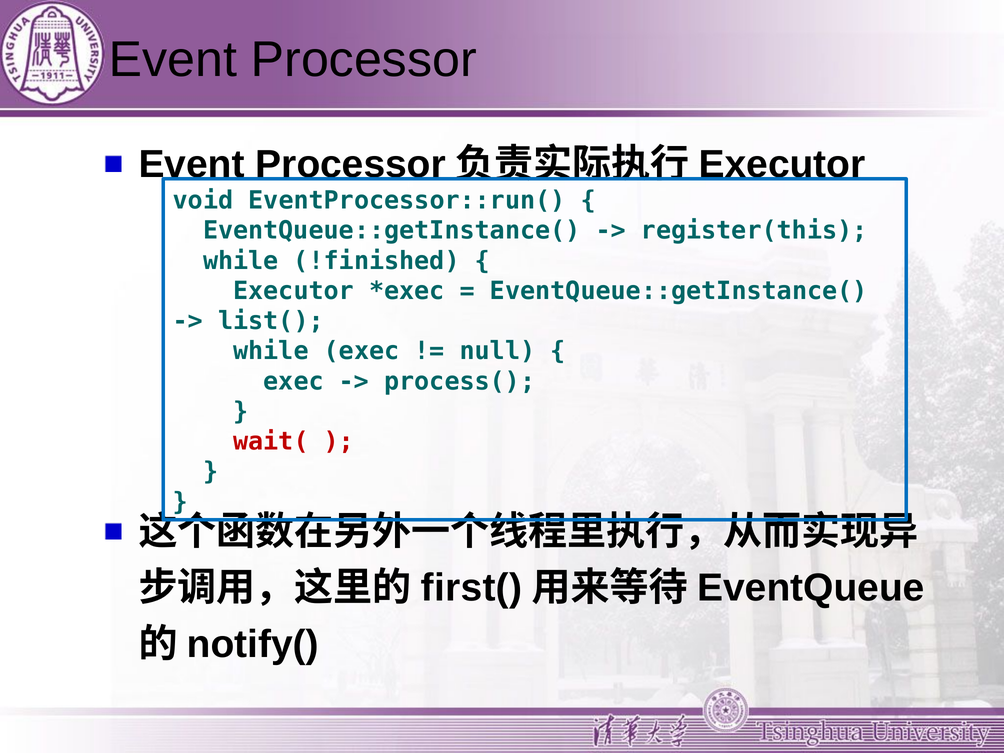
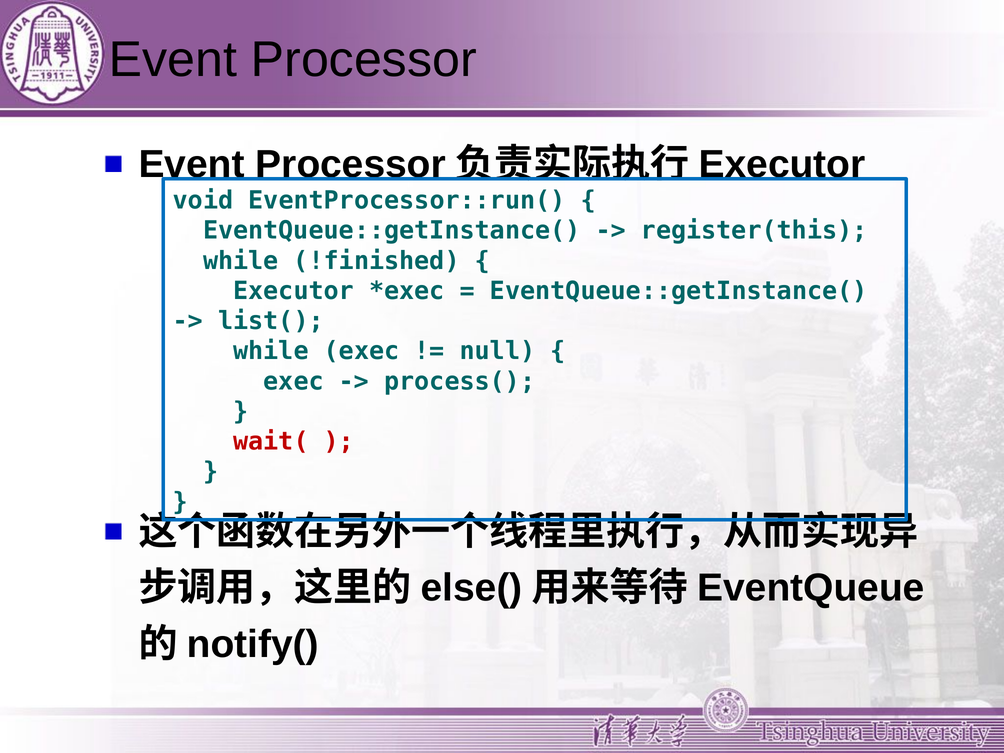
first(: first( -> else( (472, 588)
